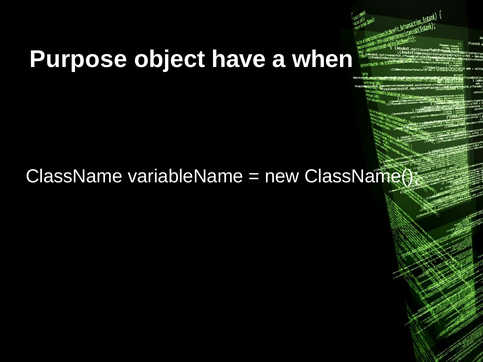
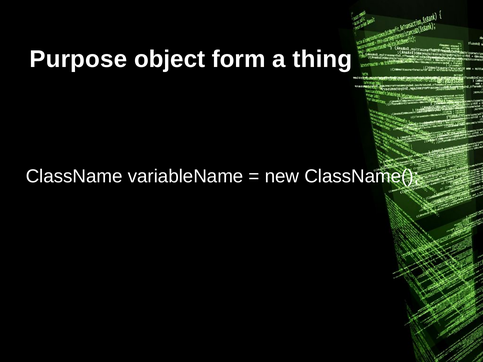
have: have -> form (239, 59)
when: when -> thing (322, 59)
